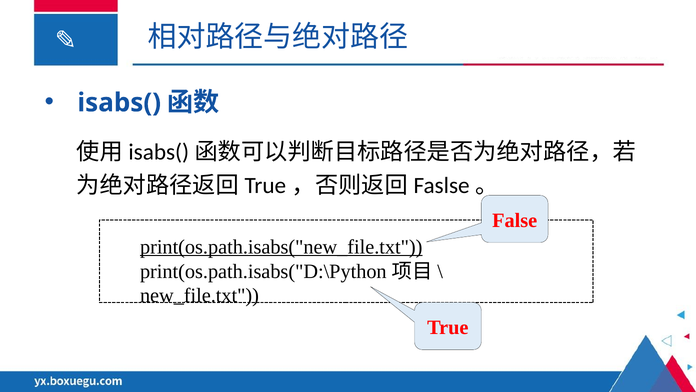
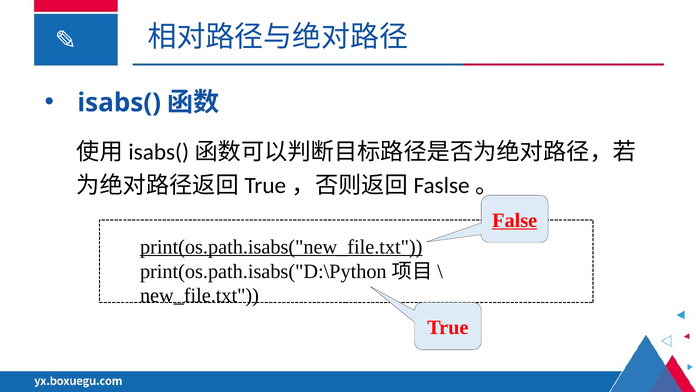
False underline: none -> present (515, 220)
